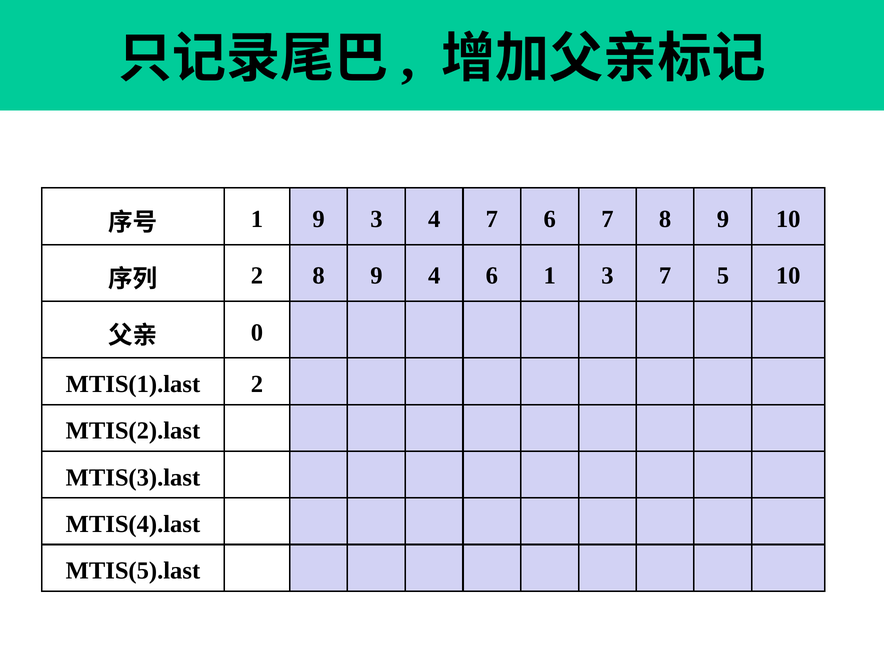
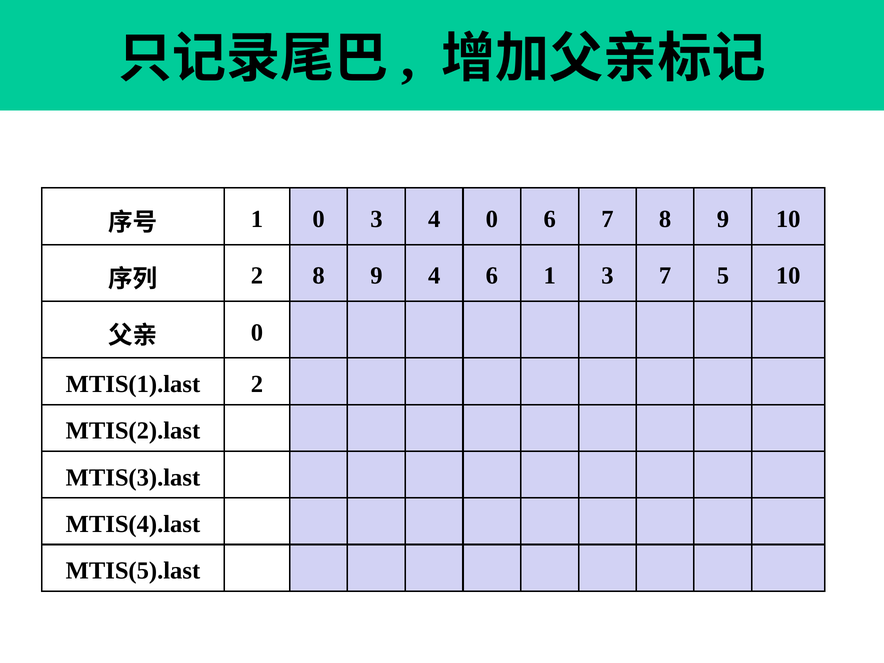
1 9: 9 -> 0 (319, 219)
4 7: 7 -> 0 (492, 219)
